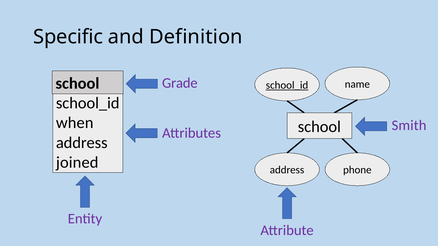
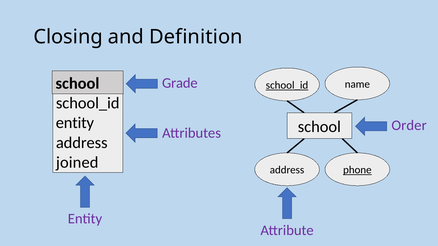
Specific: Specific -> Closing (68, 37)
when: when -> entity (75, 123)
Smith: Smith -> Order (409, 126)
phone underline: none -> present (357, 170)
